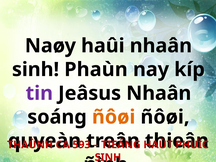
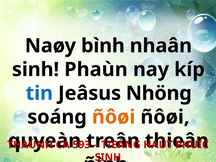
haûi: haûi -> bình (103, 46)
tin colour: purple -> blue (39, 93)
Jeâsus Nhaân: Nhaân -> Nhöng (159, 93)
